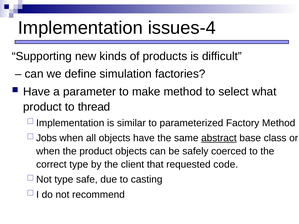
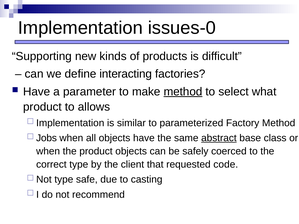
issues-4: issues-4 -> issues-0 (182, 28)
simulation: simulation -> interacting (126, 74)
method underline: none -> present (183, 92)
thread: thread -> allows (94, 107)
